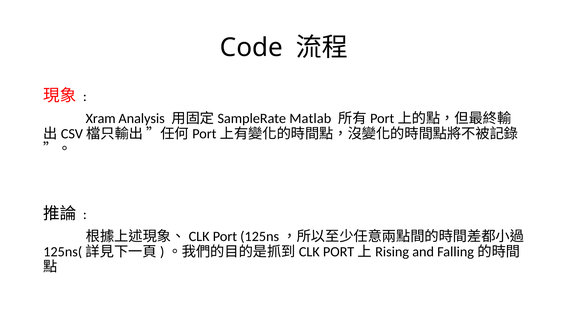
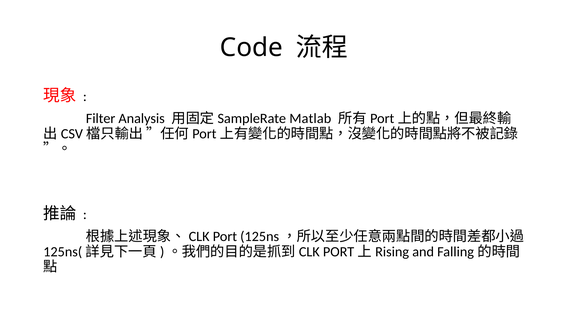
Xram: Xram -> Filter (101, 119)
